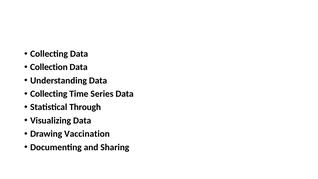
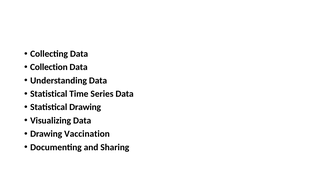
Collecting: Collecting -> Statistical (49, 94)
Statistical Through: Through -> Drawing (85, 107)
